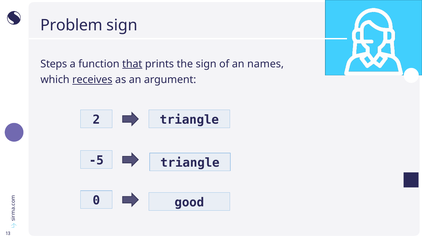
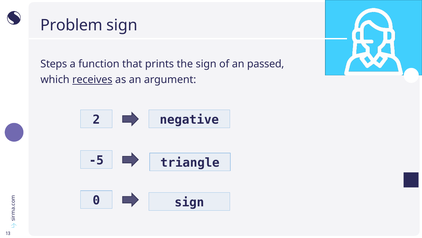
that underline: present -> none (132, 64)
names: names -> passed (266, 64)
2 triangle: triangle -> negative (189, 119)
good: good -> sign (189, 202)
